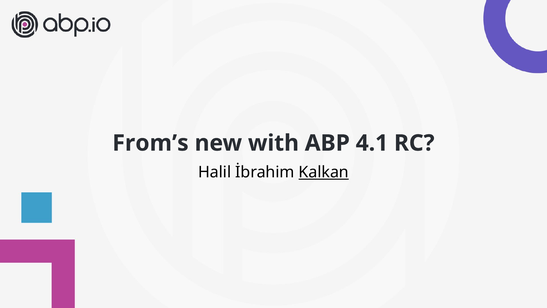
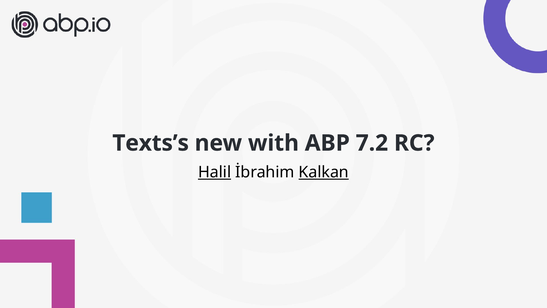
From’s: From’s -> Texts’s (151, 143)
4.1: 4.1 -> 7.2 (372, 143)
Halil underline: none -> present (215, 172)
